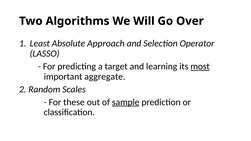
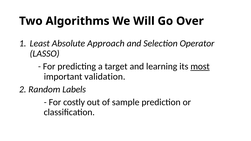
aggregate: aggregate -> validation (105, 77)
Scales: Scales -> Labels (74, 89)
these: these -> costly (74, 102)
sample underline: present -> none (126, 102)
